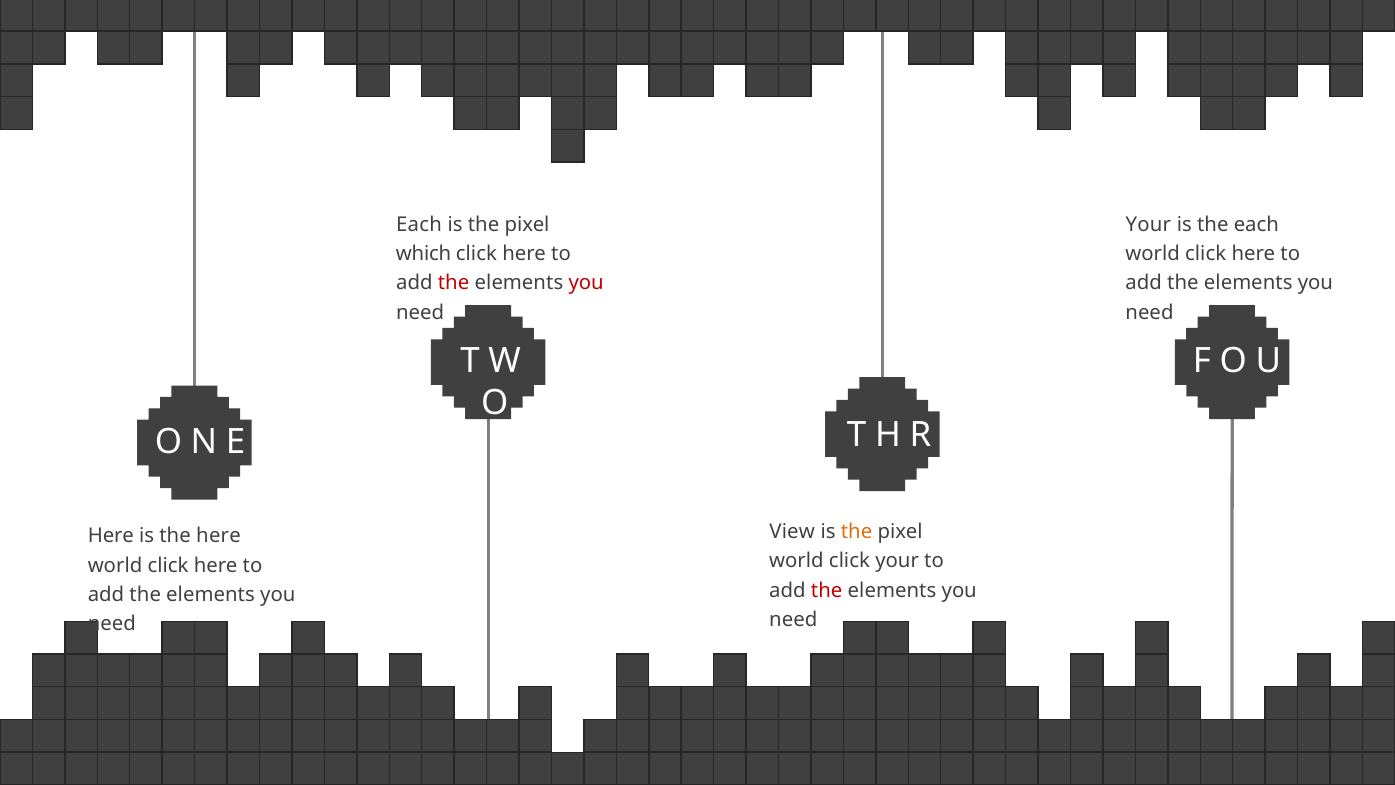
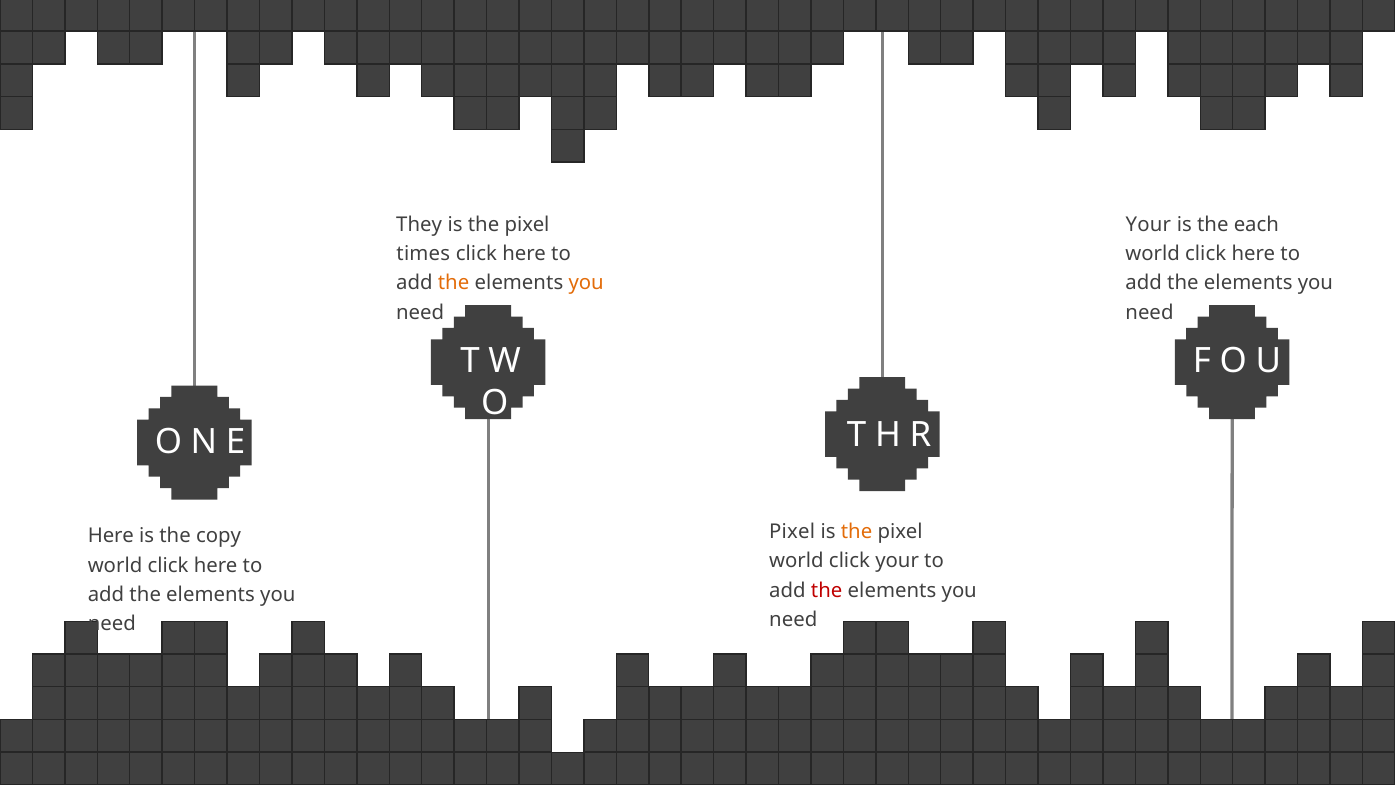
Each: Each -> They (419, 225)
which: which -> times (423, 254)
the colour: red -> orange (454, 283)
you colour: red -> orange (586, 283)
View: View -> Pixel (792, 531)
the here: here -> copy (219, 536)
